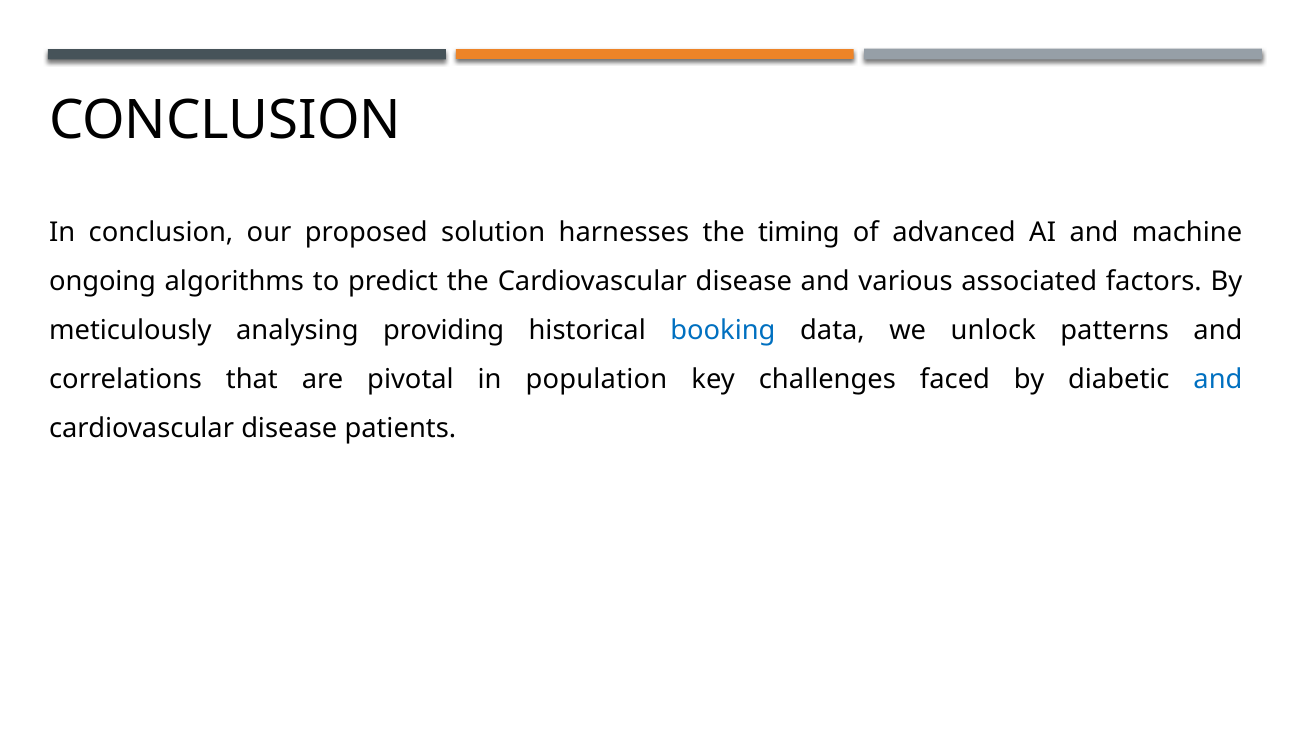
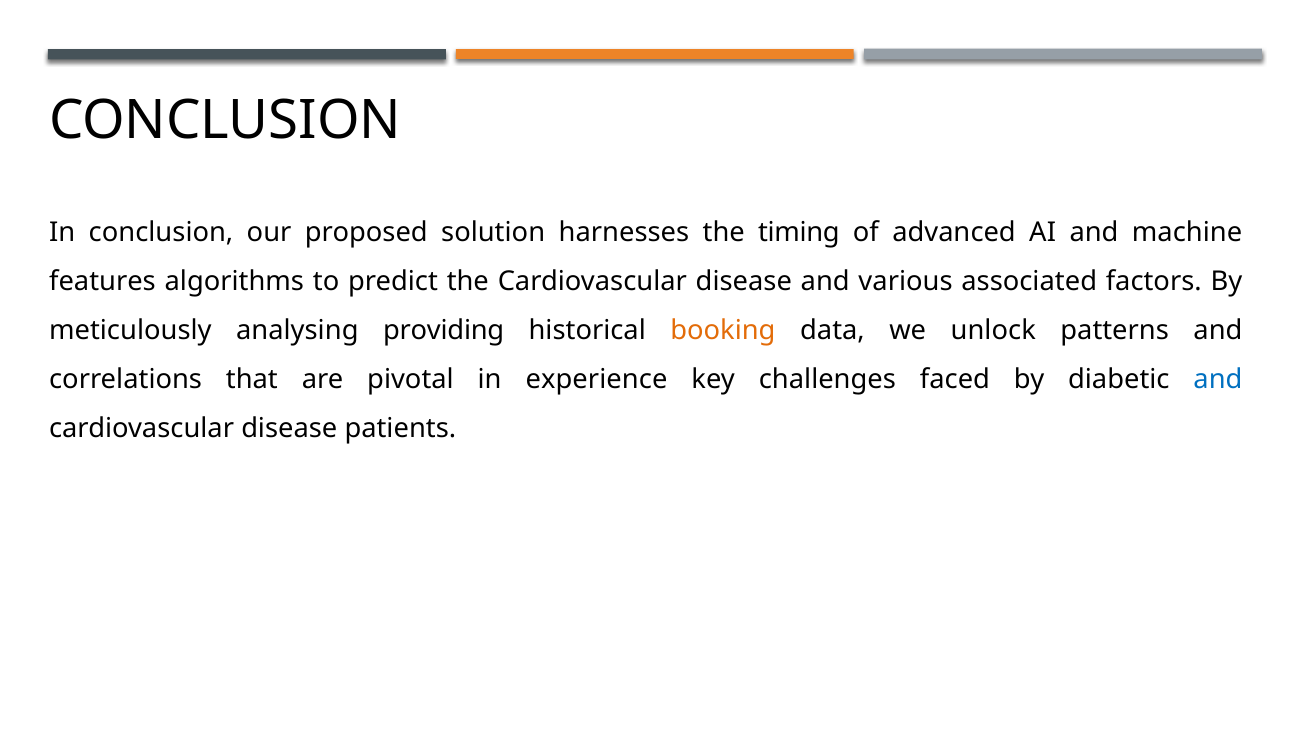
ongoing: ongoing -> features (102, 281)
booking colour: blue -> orange (723, 330)
population: population -> experience (596, 380)
